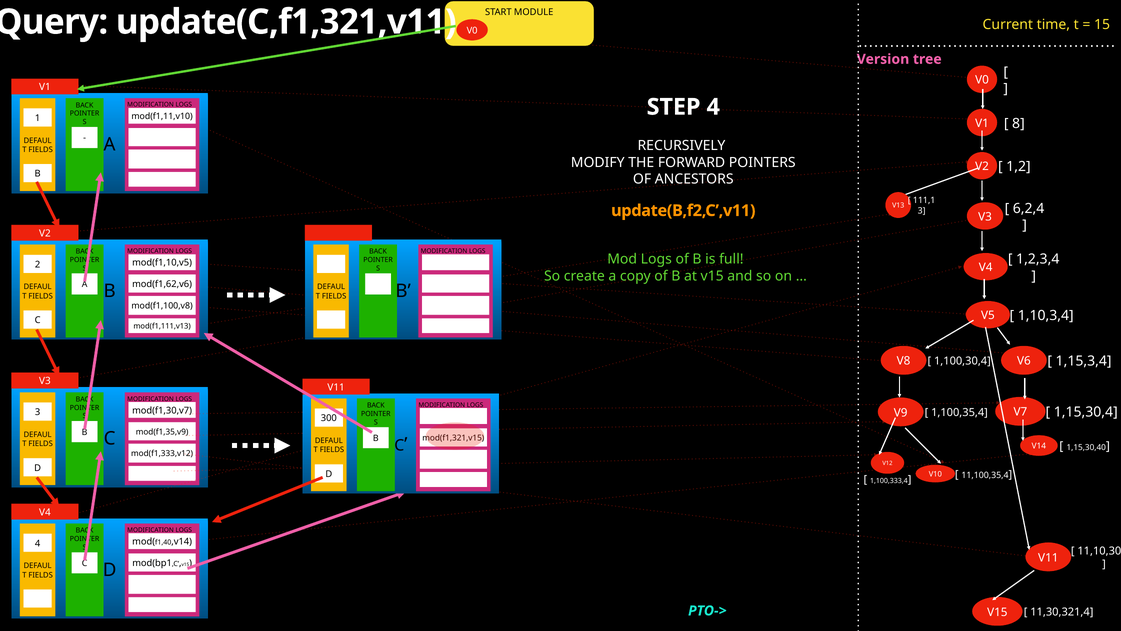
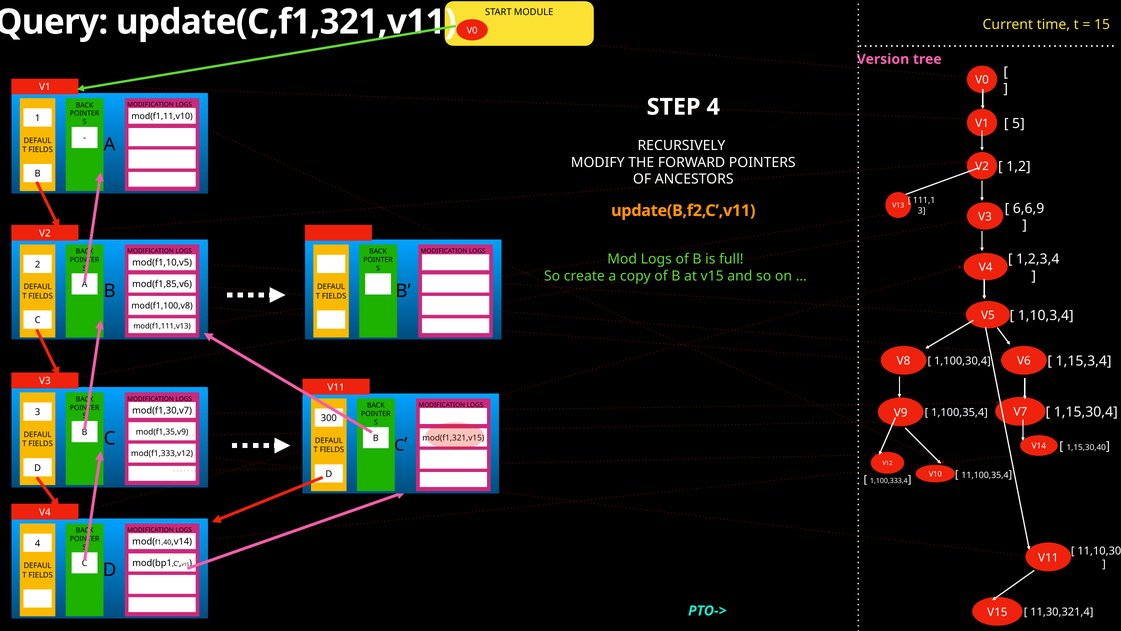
8: 8 -> 5 (1018, 123)
6,2,4: 6,2,4 -> 6,6,9 (1029, 208)
mod(f1,62,v6: mod(f1,62,v6 -> mod(f1,85,v6 (162, 284)
